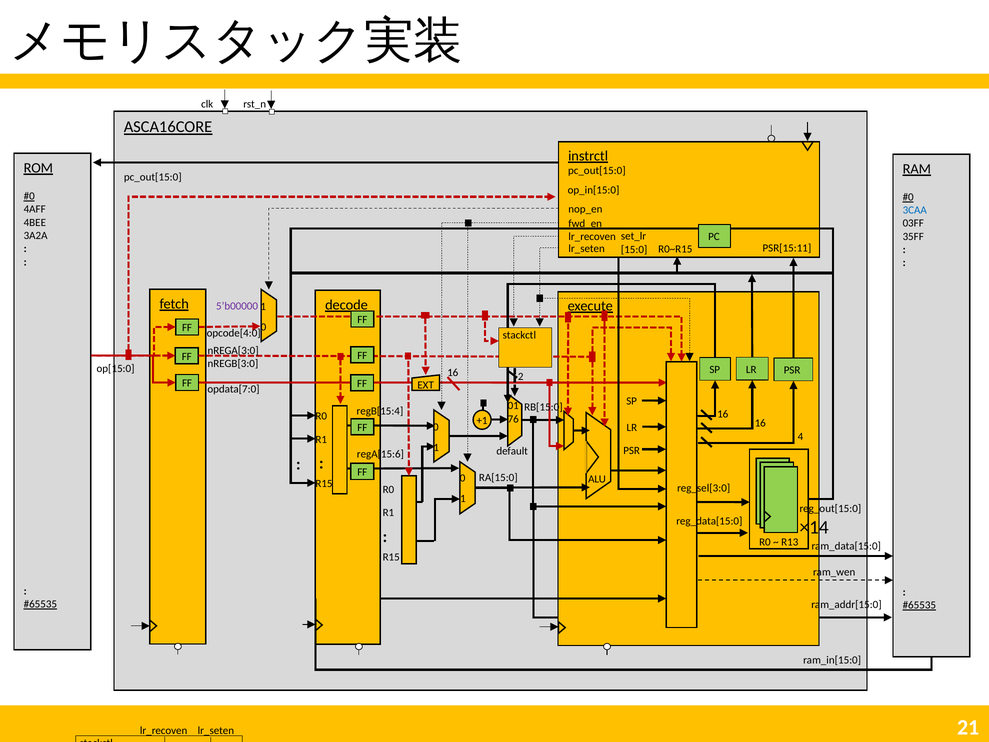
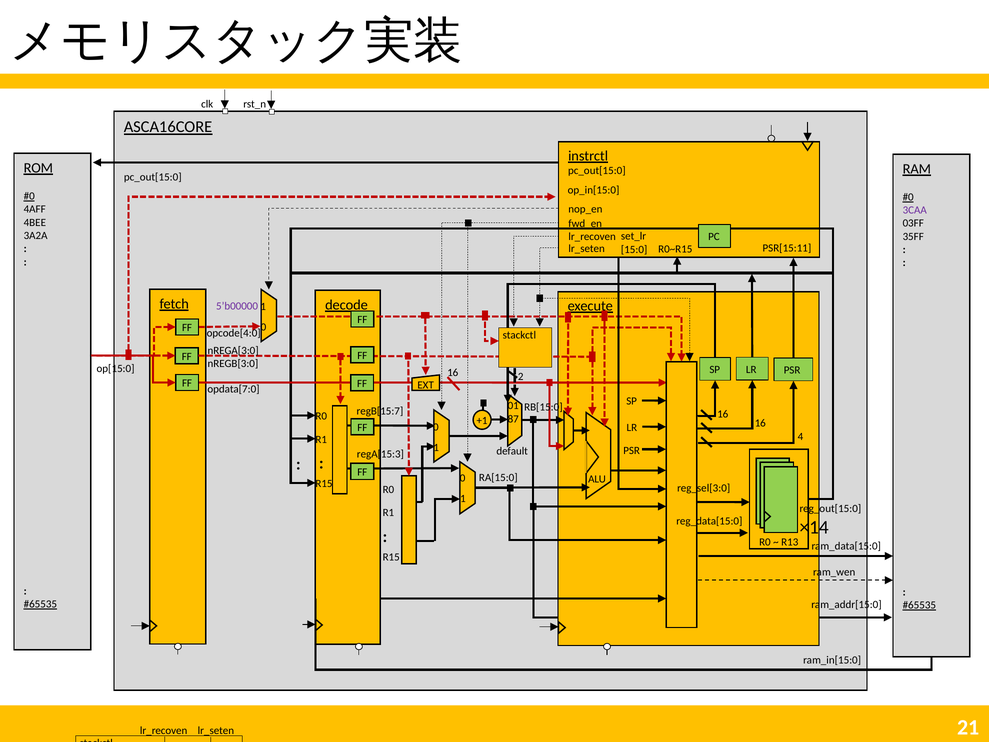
3CAA colour: blue -> purple (915, 210)
regB[15:4: regB[15:4 -> regB[15:7 (380, 411)
76: 76 -> 87 (513, 419)
regA[15:6: regA[15:6 -> regA[15:3 (380, 454)
